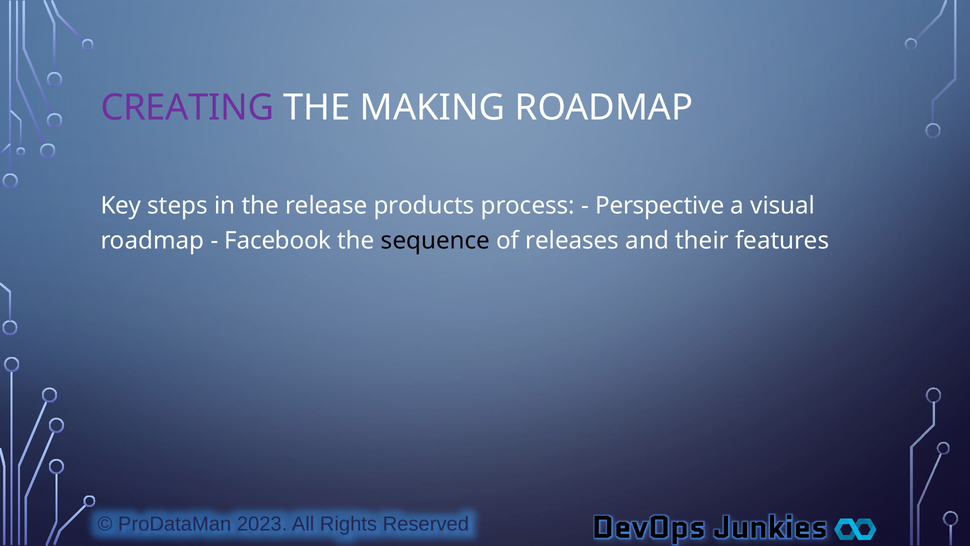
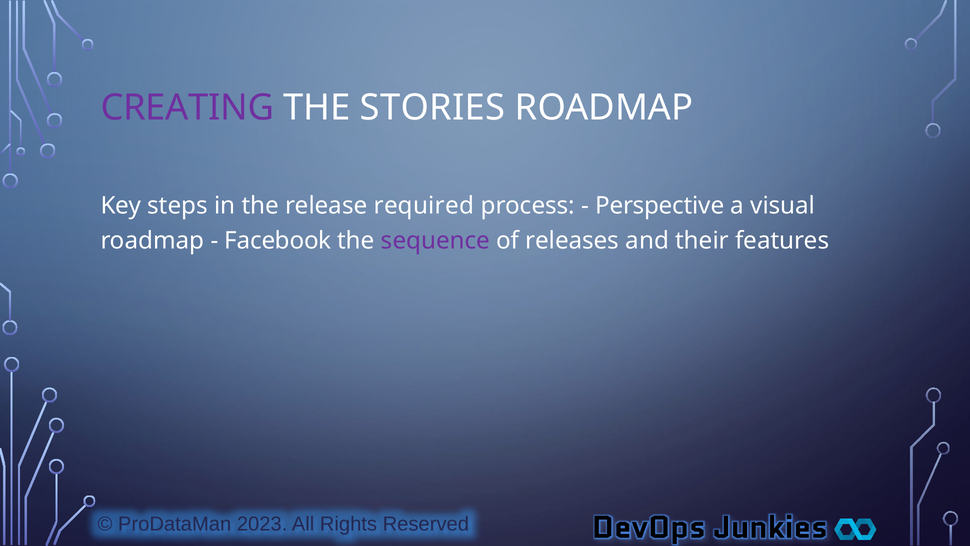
MAKING: MAKING -> STORIES (433, 108)
products: products -> required (424, 206)
sequence colour: black -> purple (435, 241)
